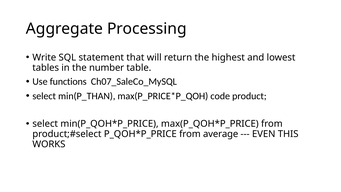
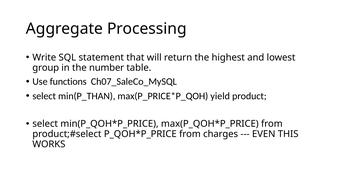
tables: tables -> group (46, 68)
code: code -> yield (220, 96)
average: average -> charges (221, 134)
